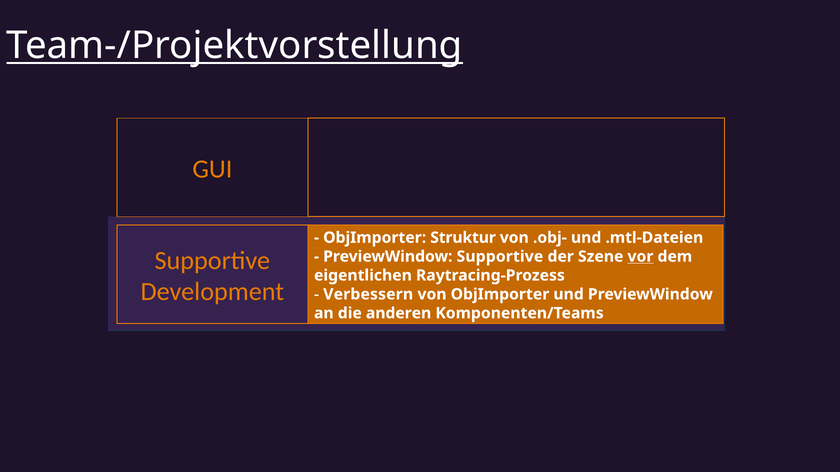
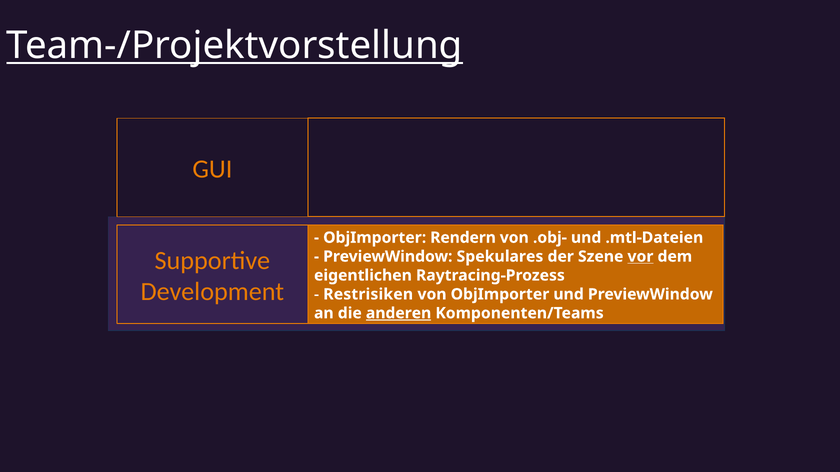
ObjImporter Struktur: Struktur -> Rendern (463, 238)
PreviewWindow Supportive: Supportive -> Spekulares (500, 257)
Verbessern: Verbessern -> Restrisiken (368, 295)
anderen underline: none -> present (399, 313)
